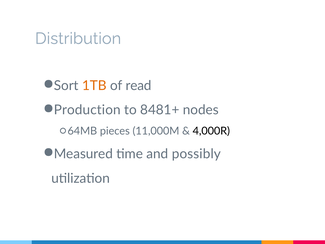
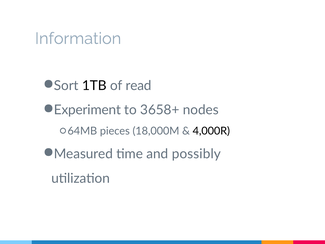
Distribution: Distribution -> Information (78, 39)
1TB colour: orange -> black (94, 86)
Production: Production -> Experiment (87, 110)
8481+: 8481+ -> 3658+ (160, 110)
11,000M: 11,000M -> 18,000M (156, 131)
